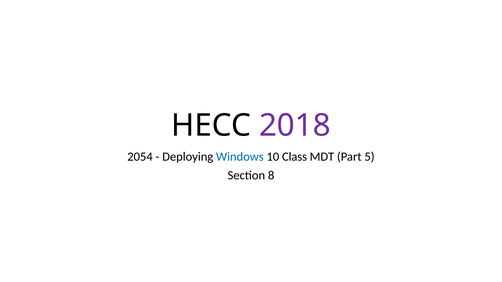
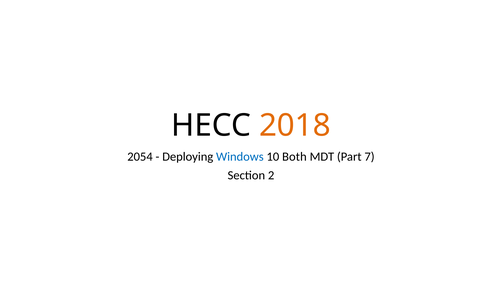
2018 colour: purple -> orange (295, 125)
Class: Class -> Both (294, 157)
5: 5 -> 7 (369, 157)
8: 8 -> 2 (271, 176)
